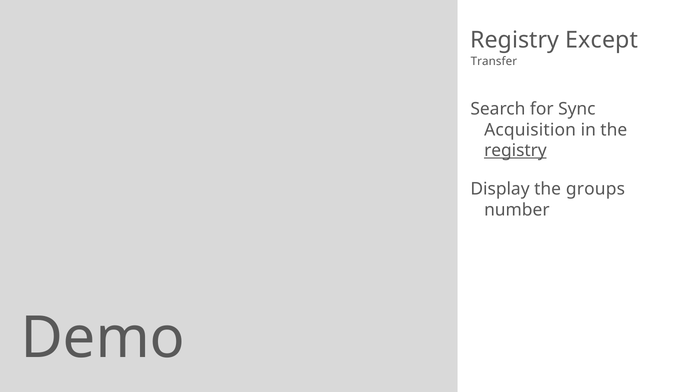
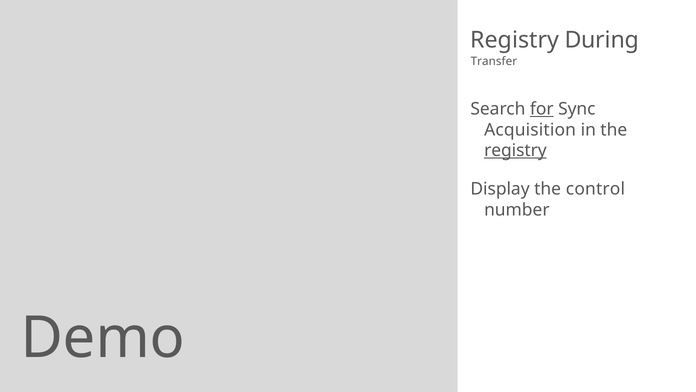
Except: Except -> During (602, 40)
for underline: none -> present (542, 109)
groups: groups -> control (595, 189)
